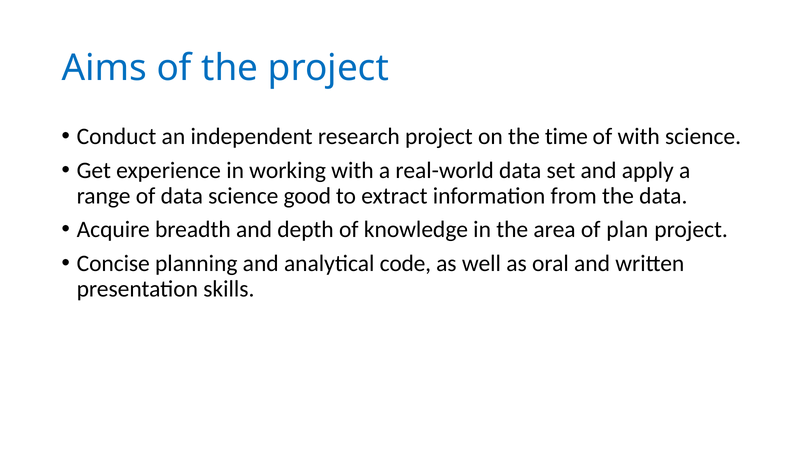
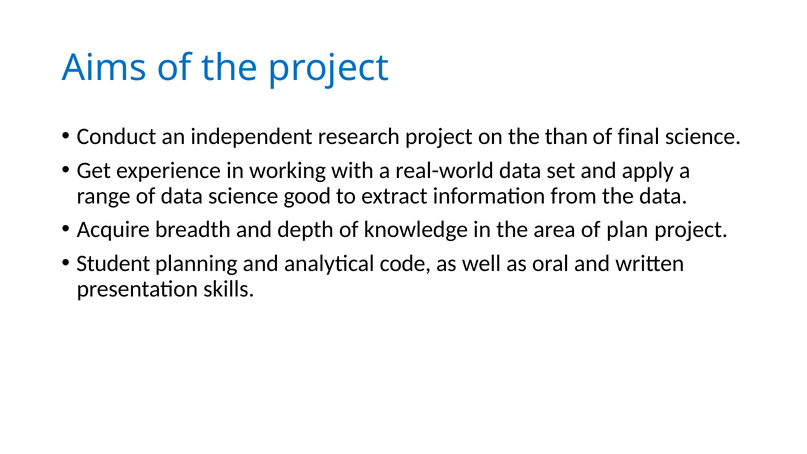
time: time -> than (566, 136)
of with: with -> final (639, 136)
Concise: Concise -> Student (113, 263)
